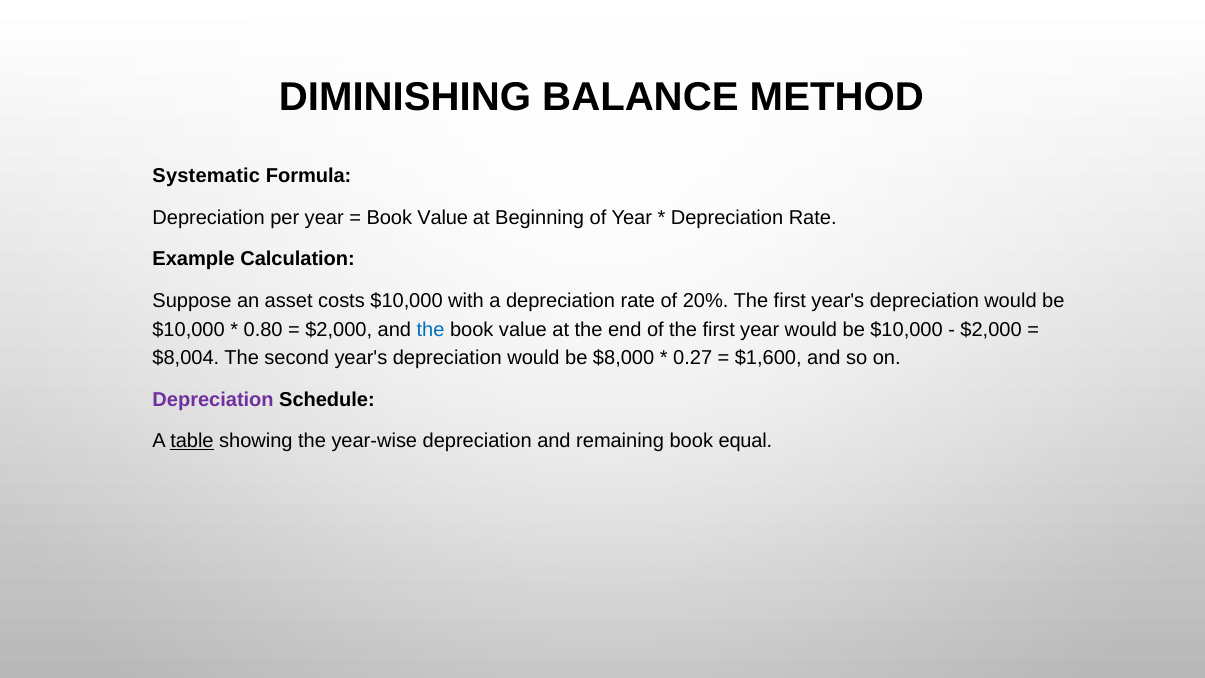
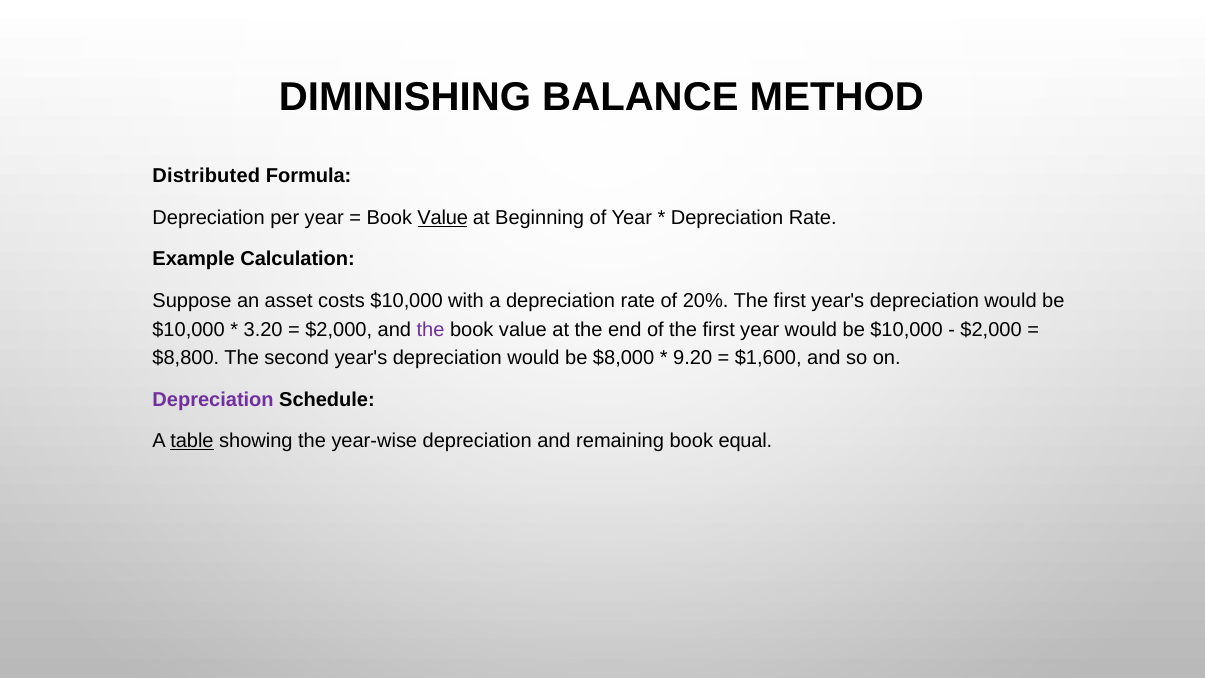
Systematic: Systematic -> Distributed (206, 176)
Value underline: none -> present (443, 218)
0.80: 0.80 -> 3.20 (263, 329)
the colour: blue -> purple (431, 329)
$8,004: $8,004 -> $8,800 (186, 358)
0.27: 0.27 -> 9.20 (693, 358)
